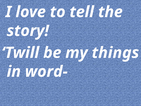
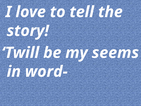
things: things -> seems (115, 53)
